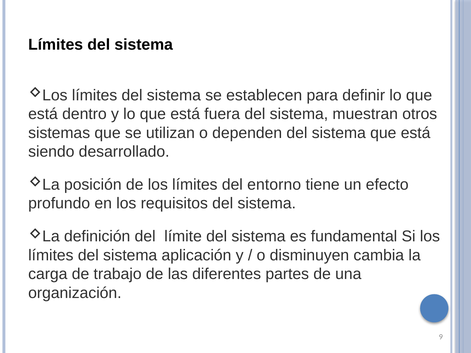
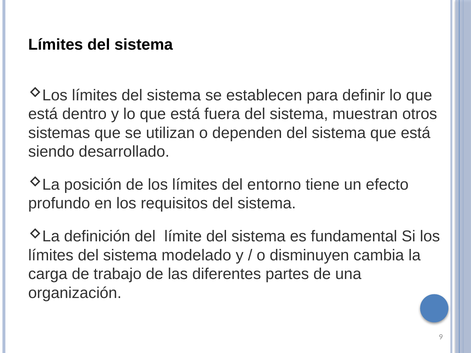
aplicación: aplicación -> modelado (196, 255)
